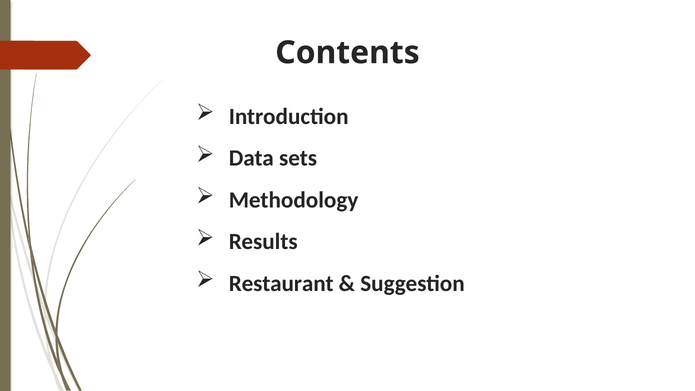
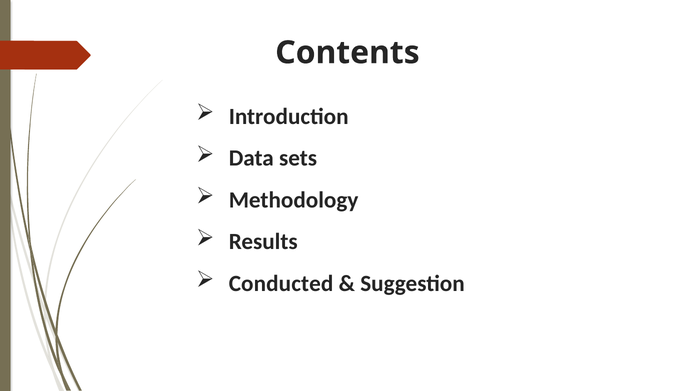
Restaurant: Restaurant -> Conducted (281, 283)
